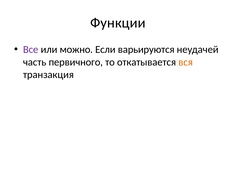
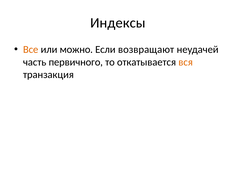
Функции: Функции -> Индексы (118, 23)
Все colour: purple -> orange (31, 50)
варьируются: варьируются -> возвращают (146, 50)
